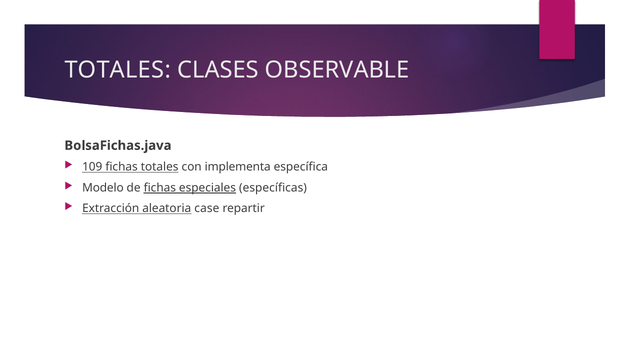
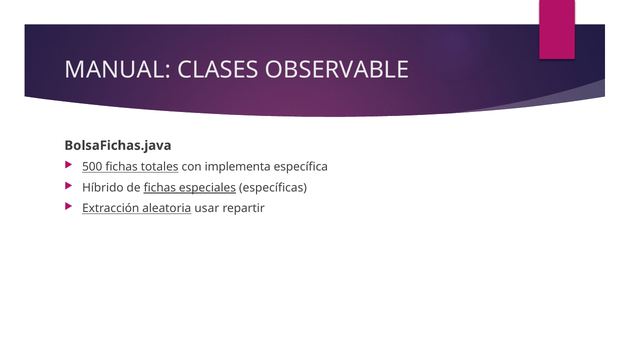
TOTALES: TOTALES -> MANUAL (118, 70)
109: 109 -> 500 (92, 167)
Modelo: Modelo -> Híbrido (103, 188)
case: case -> usar (207, 209)
